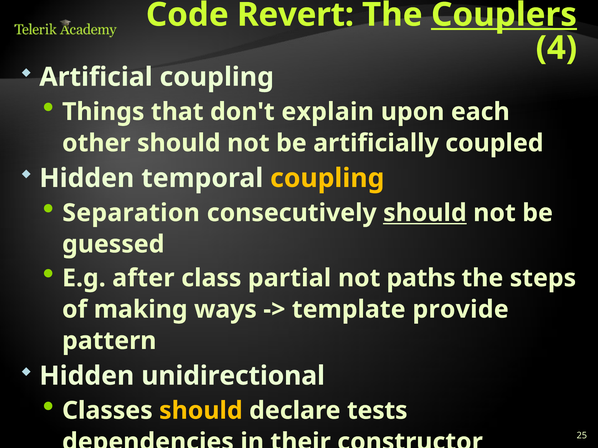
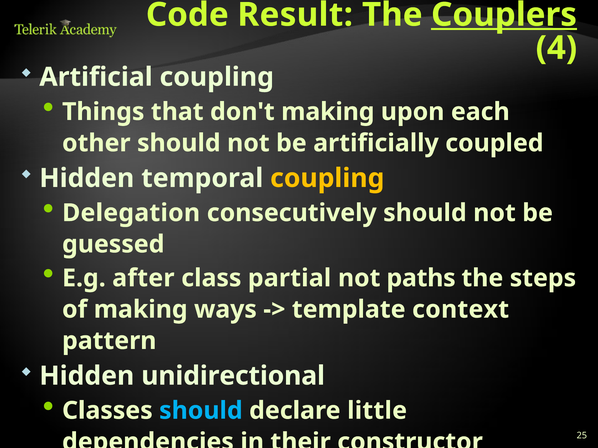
Revert: Revert -> Result (295, 15)
don't explain: explain -> making (328, 112)
Separation: Separation -> Delegation (131, 213)
should underline: present -> none (425, 213)
provide: provide -> context (461, 310)
should colour: yellow -> light blue (201, 411)
tests: tests -> little (377, 411)
